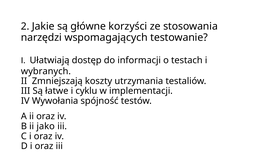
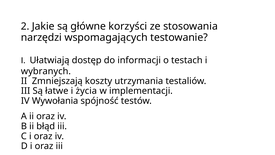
cyklu: cyklu -> życia (86, 91)
jako: jako -> błąd (46, 126)
